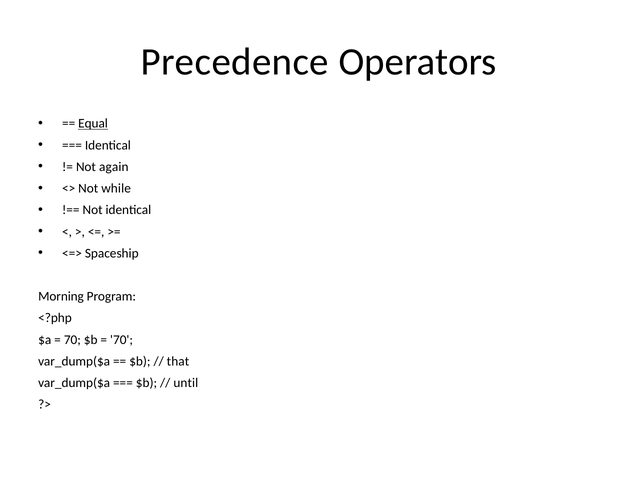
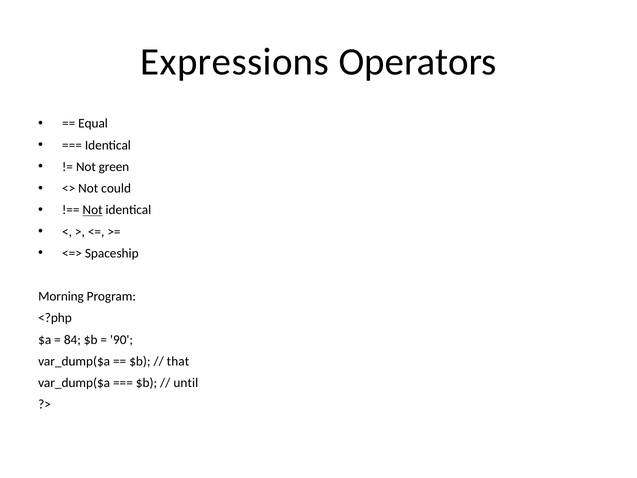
Precedence: Precedence -> Expressions (235, 62)
Equal underline: present -> none (93, 124)
again: again -> green (114, 167)
while: while -> could (116, 188)
Not underline: none -> present (93, 210)
70: 70 -> 84 (72, 339)
70: 70 -> 90 (122, 339)
